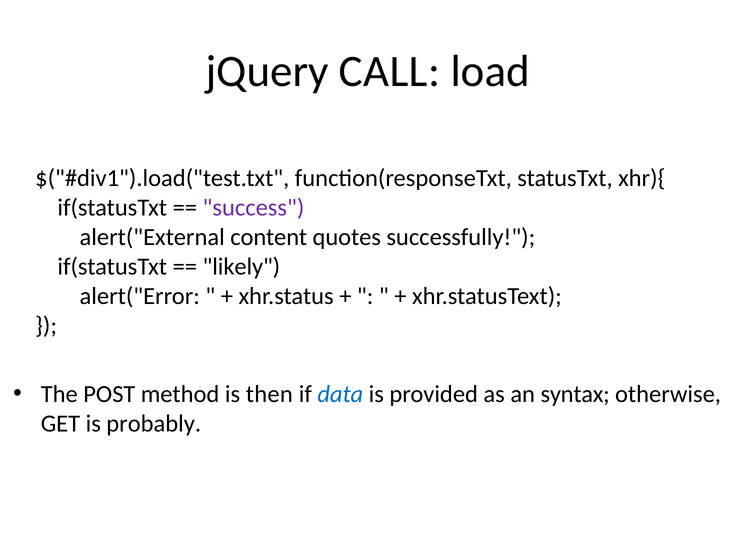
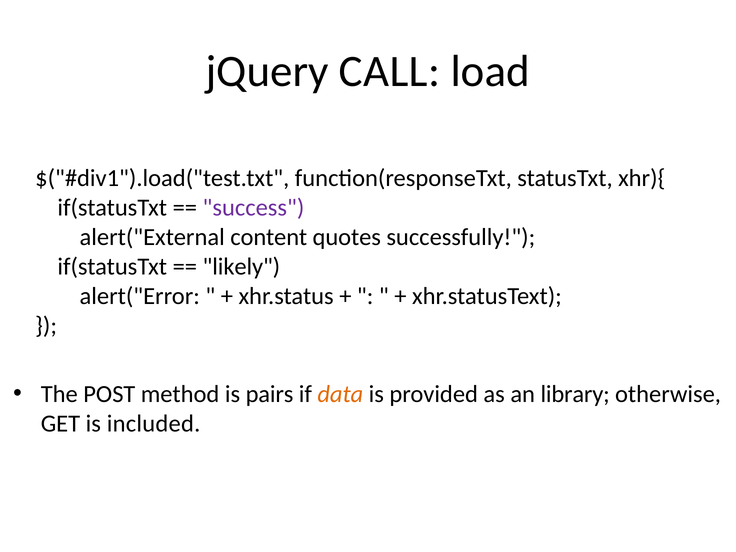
then: then -> pairs (270, 394)
data colour: blue -> orange (340, 394)
syntax: syntax -> library (575, 394)
probably: probably -> included (154, 424)
